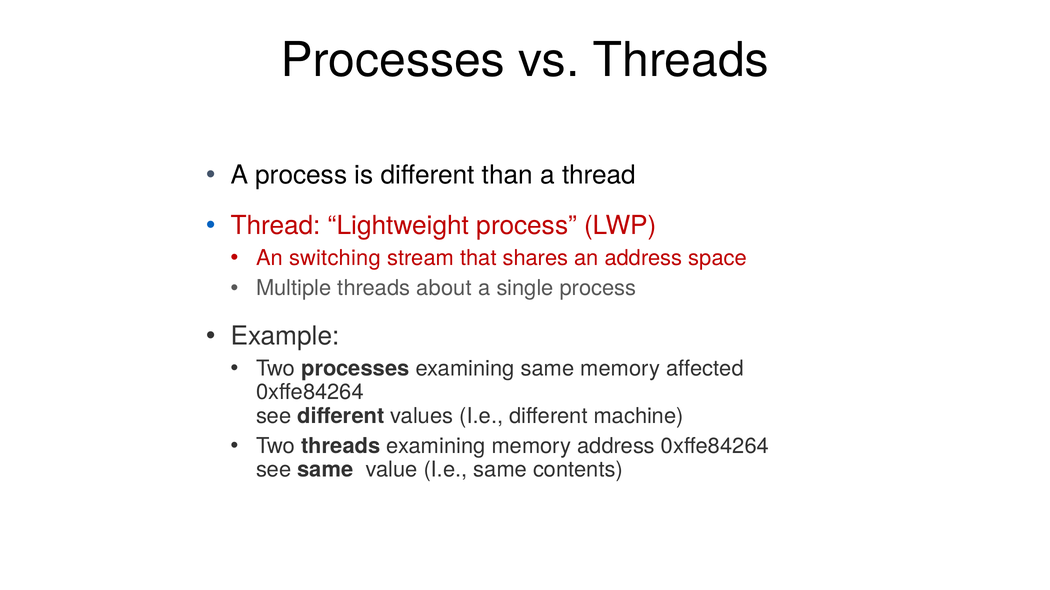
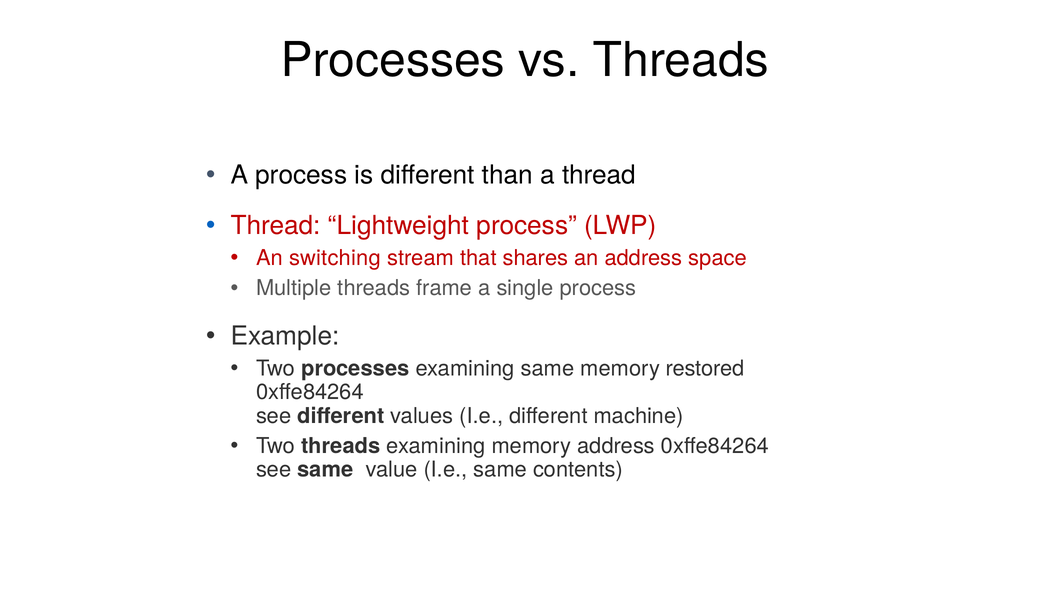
about: about -> frame (444, 289)
affected: affected -> restored (705, 369)
